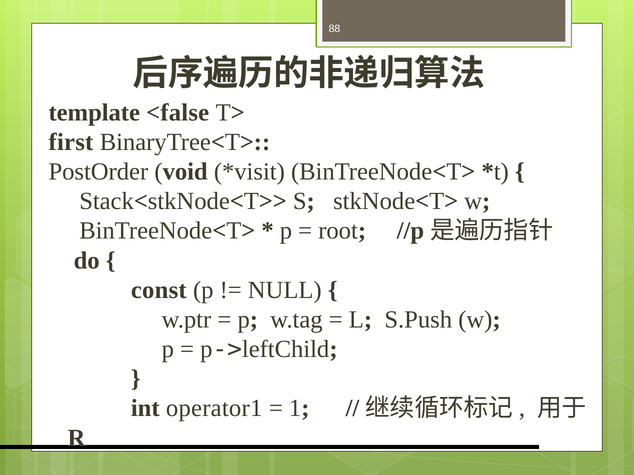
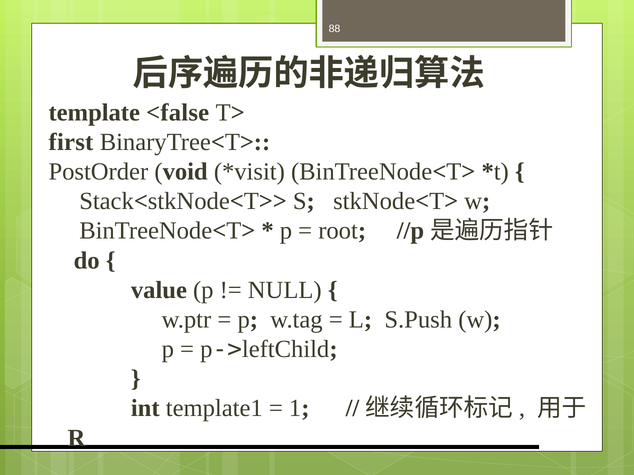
const: const -> value (159, 290)
operator1: operator1 -> template1 (214, 409)
